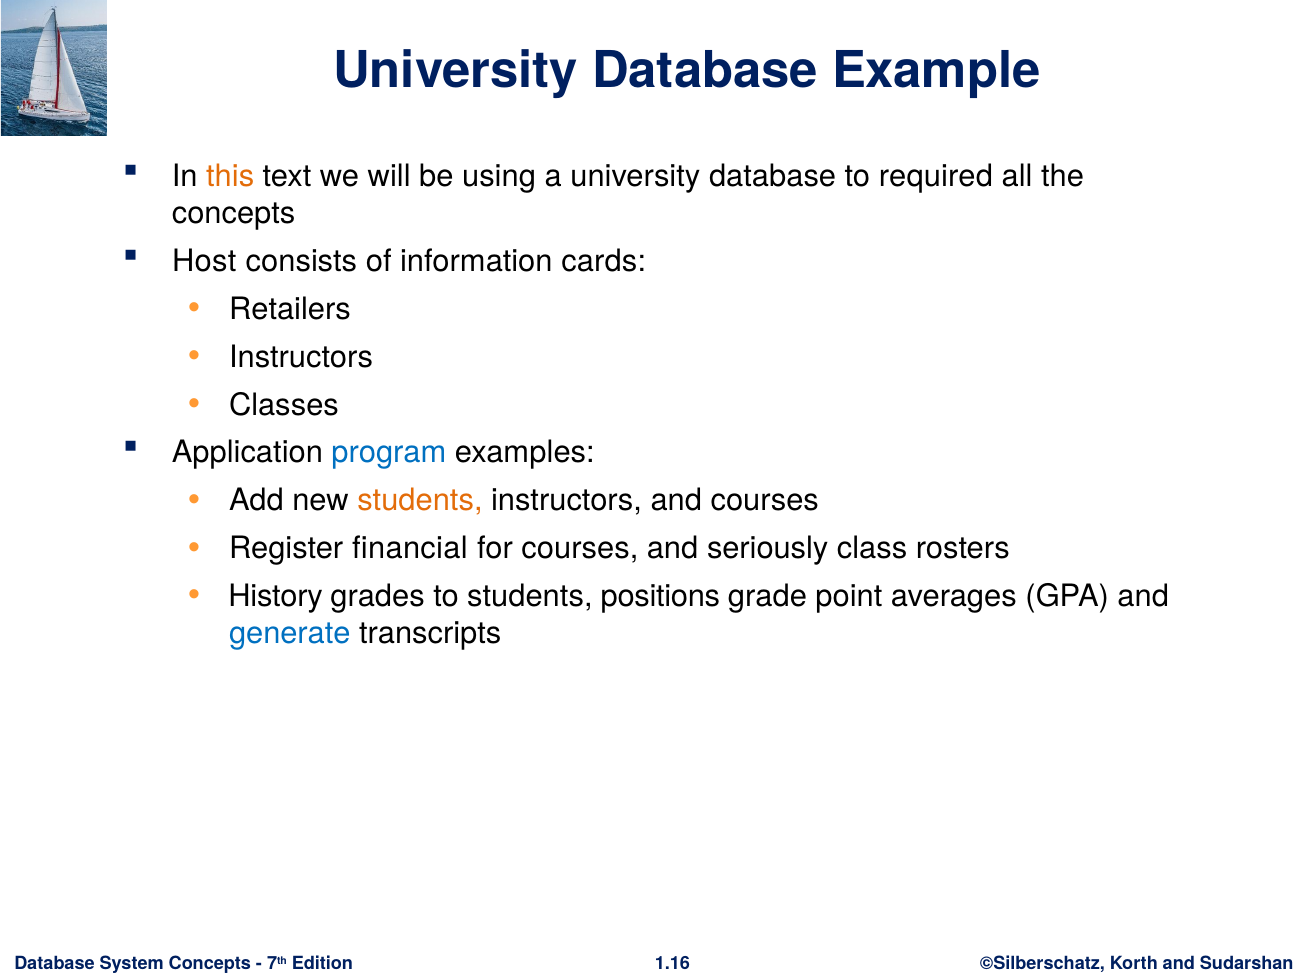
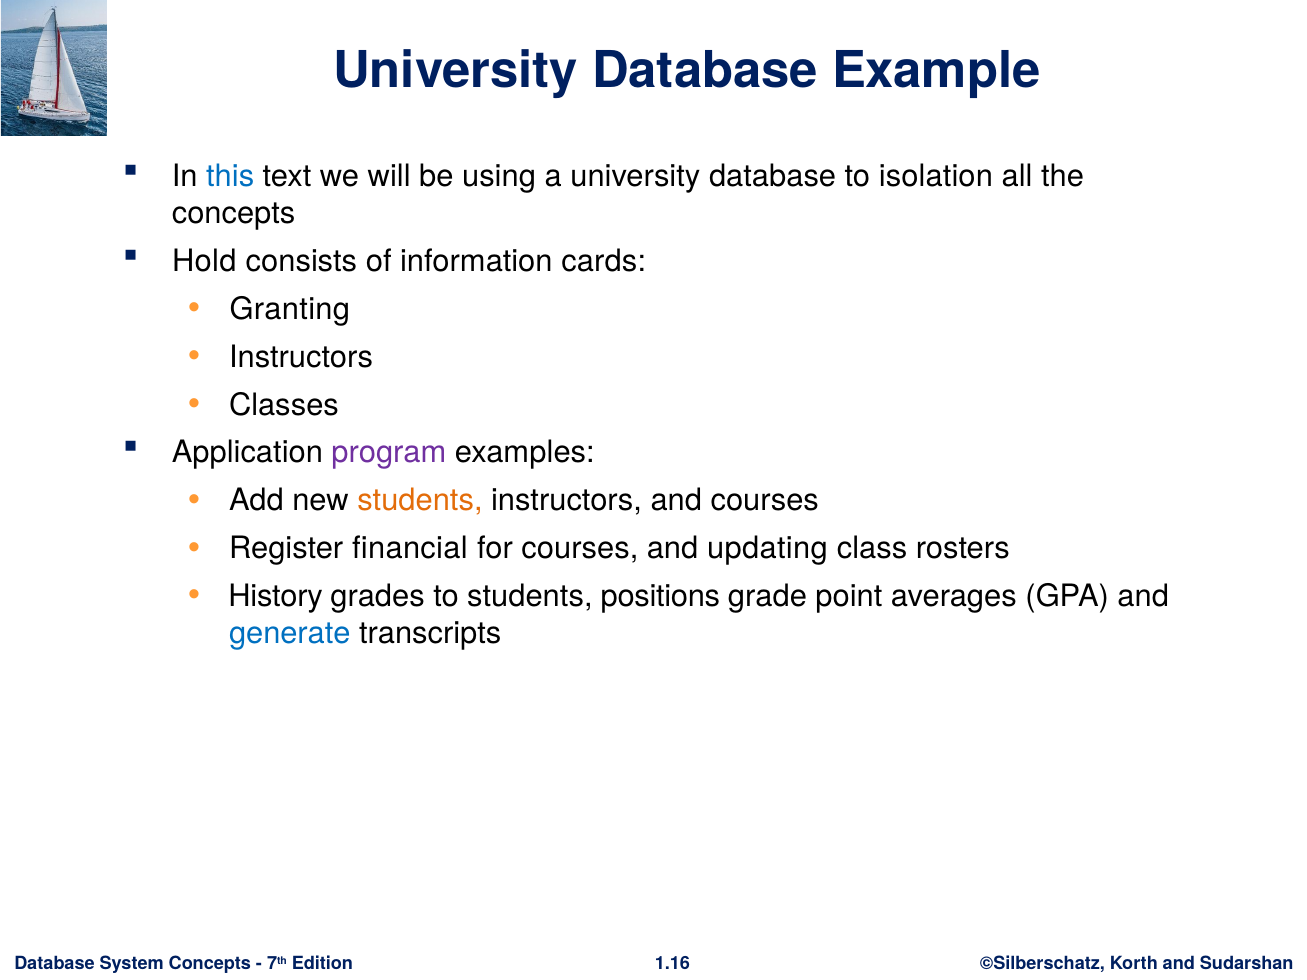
this colour: orange -> blue (230, 177)
required: required -> isolation (936, 177)
Host: Host -> Hold (204, 262)
Retailers: Retailers -> Granting (290, 309)
program colour: blue -> purple (389, 453)
seriously: seriously -> updating (767, 549)
